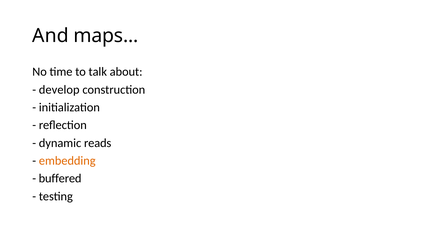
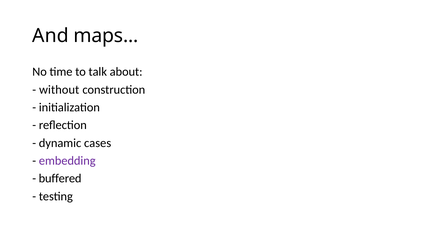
develop: develop -> without (59, 89)
reads: reads -> cases (98, 143)
embedding colour: orange -> purple (67, 160)
